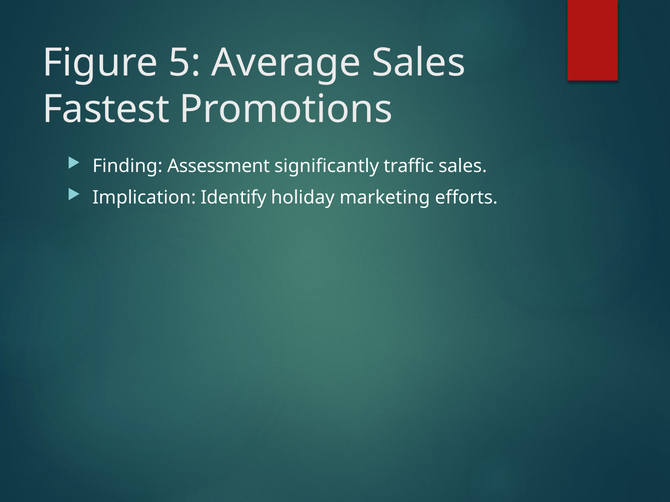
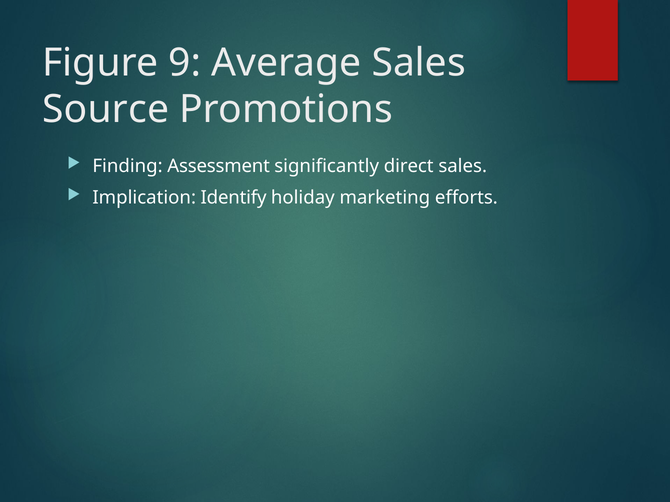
5: 5 -> 9 (185, 63)
Fastest: Fastest -> Source (106, 110)
traffic: traffic -> direct (409, 166)
